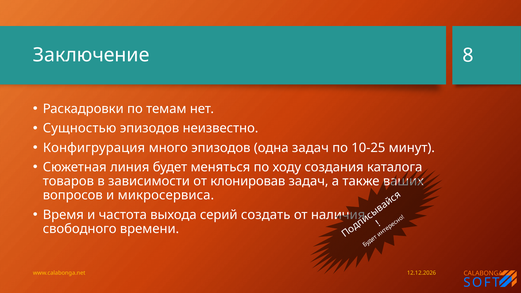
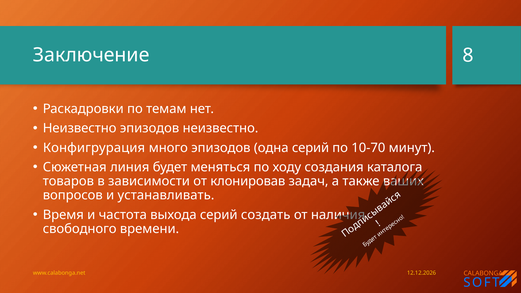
Сущностью: Сущностью -> Неизвестно (80, 128)
одна задач: задач -> серий (311, 148)
10-25: 10-25 -> 10-70 (368, 148)
микросервиса: микросервиса -> устанавливать (166, 195)
